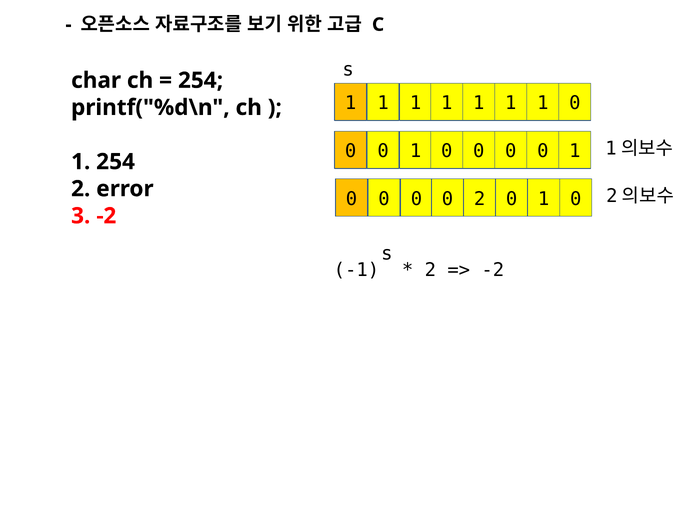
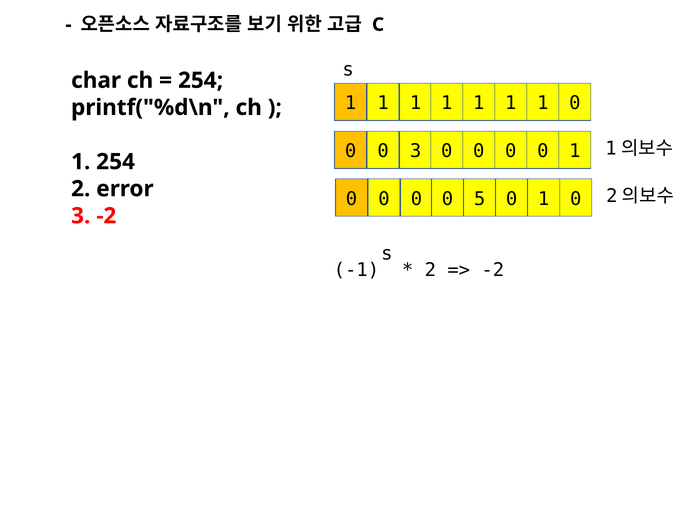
1: 1 -> 3 (416, 151)
0 2: 2 -> 5 (480, 199)
